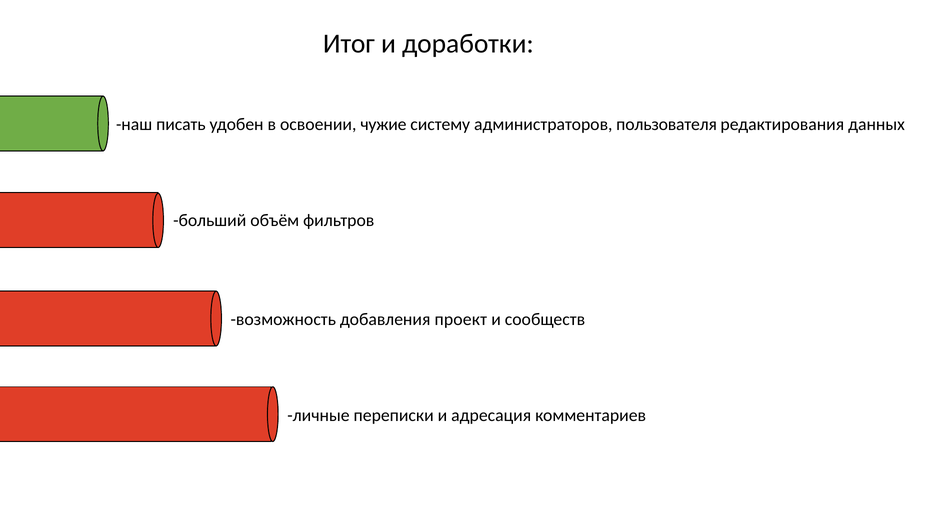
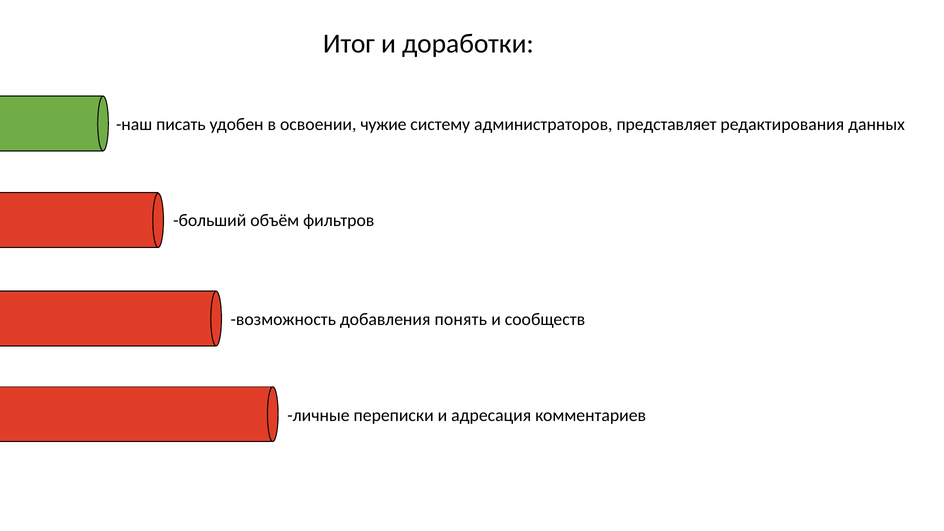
пользователя: пользователя -> представляет (667, 125)
проект: проект -> понять (461, 320)
